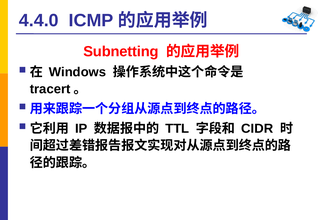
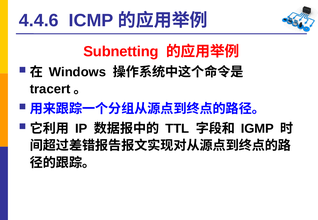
4.4.0: 4.4.0 -> 4.4.6 (39, 20)
CIDR: CIDR -> IGMP (257, 129)
